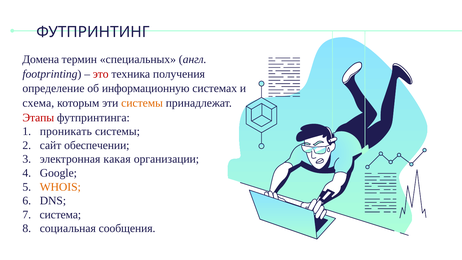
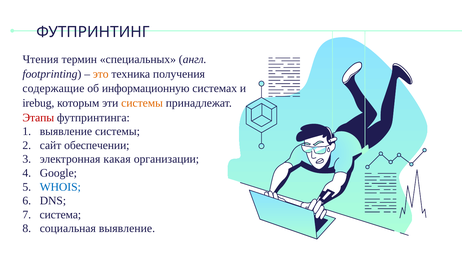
Домена: Домена -> Чтения (41, 59)
это colour: red -> orange (101, 74)
определение: определение -> содержащие (53, 88)
схема: схема -> irebug (38, 103)
проникать: проникать -> выявление (66, 131)
WHOIS colour: orange -> blue (60, 187)
социальная сообщения: сообщения -> выявление (127, 228)
